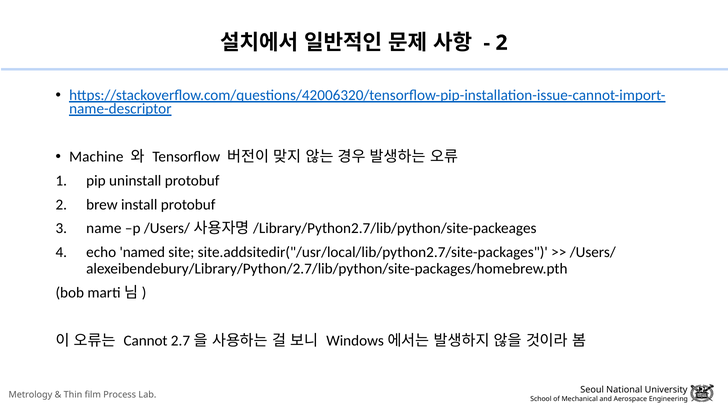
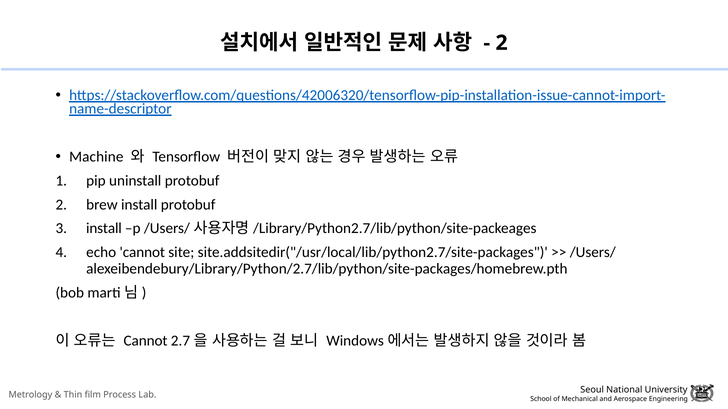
name: name -> install (104, 229)
echo named: named -> cannot (142, 253)
